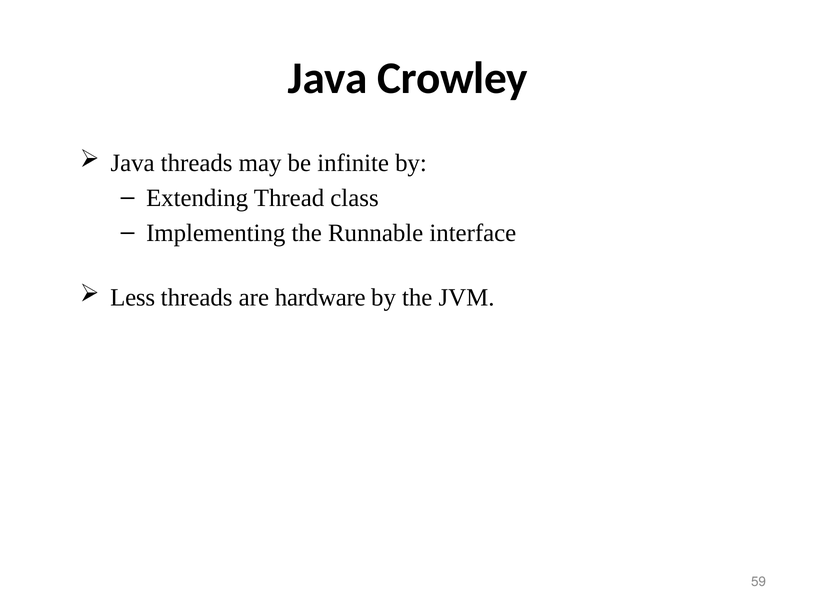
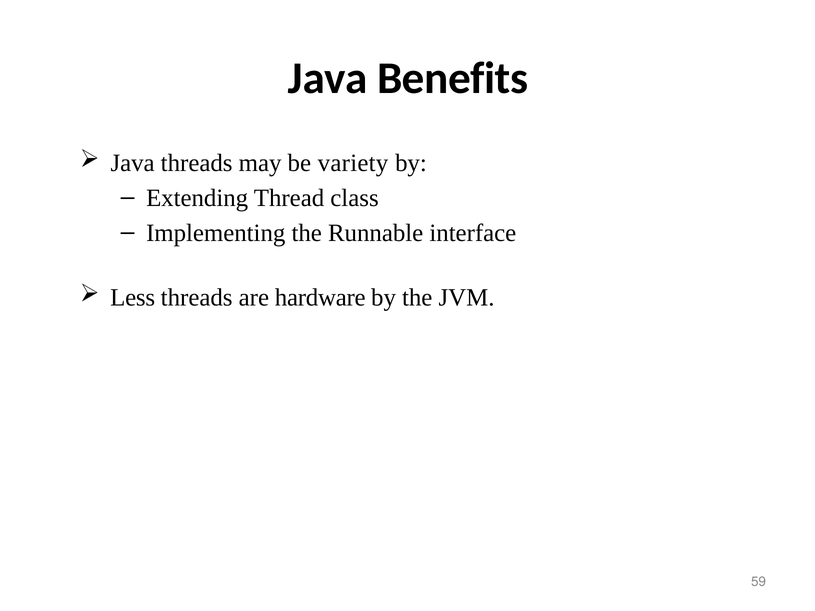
Crowley: Crowley -> Benefits (453, 79)
infinite: infinite -> variety (353, 163)
